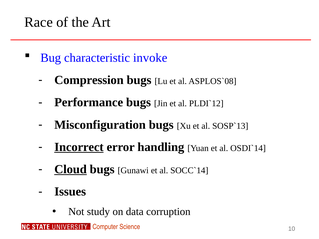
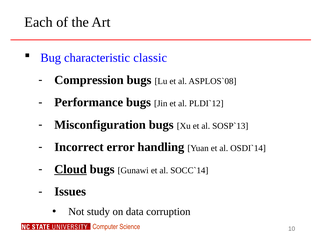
Race: Race -> Each (39, 22)
invoke: invoke -> classic (150, 58)
Incorrect underline: present -> none (79, 147)
